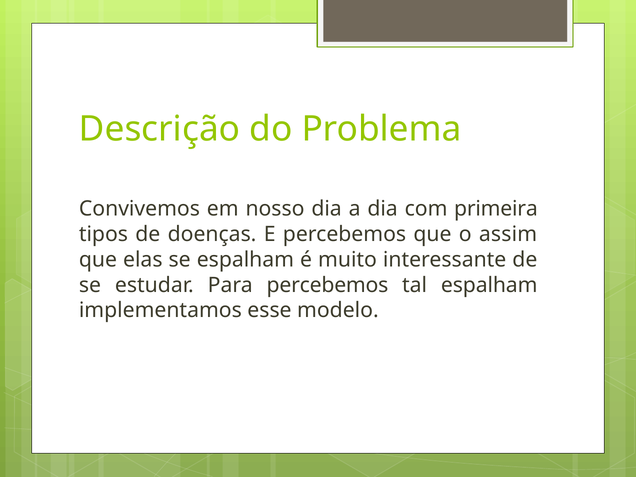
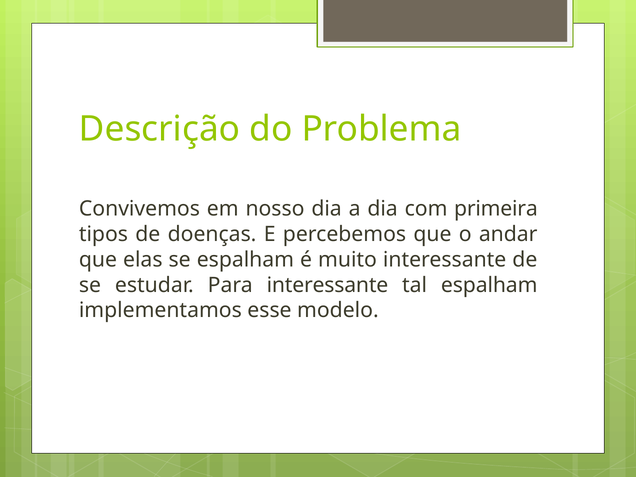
assim: assim -> andar (508, 234)
Para percebemos: percebemos -> interessante (327, 285)
